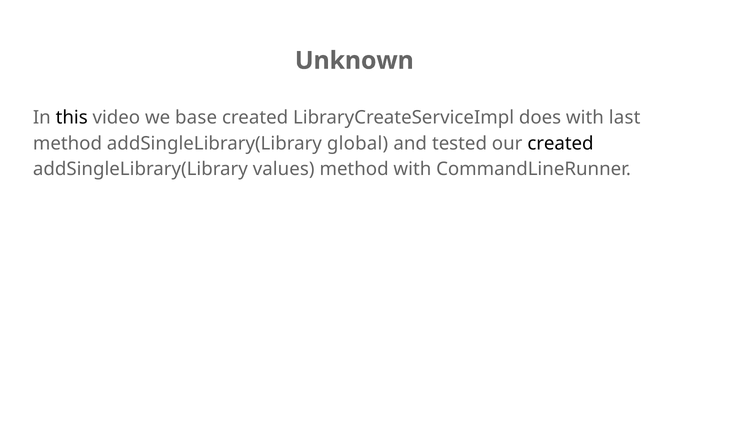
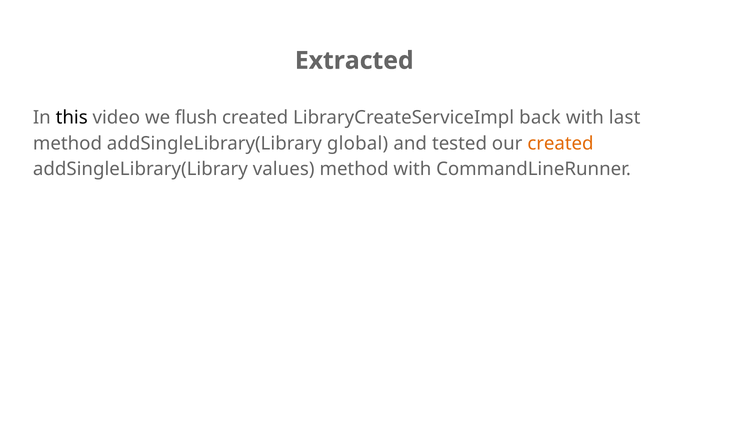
Unknown: Unknown -> Extracted (354, 61)
base: base -> flush (196, 118)
does: does -> back (540, 118)
created colour: black -> orange (560, 143)
